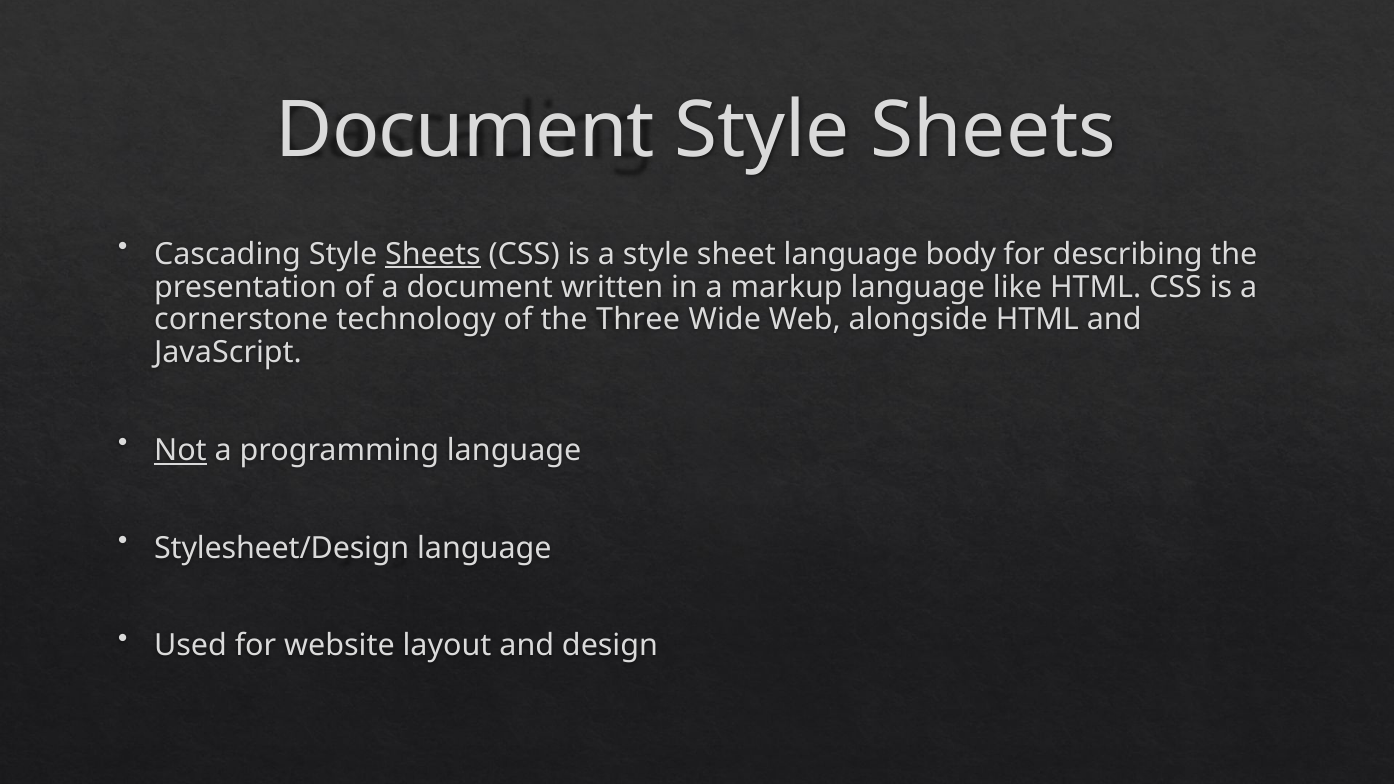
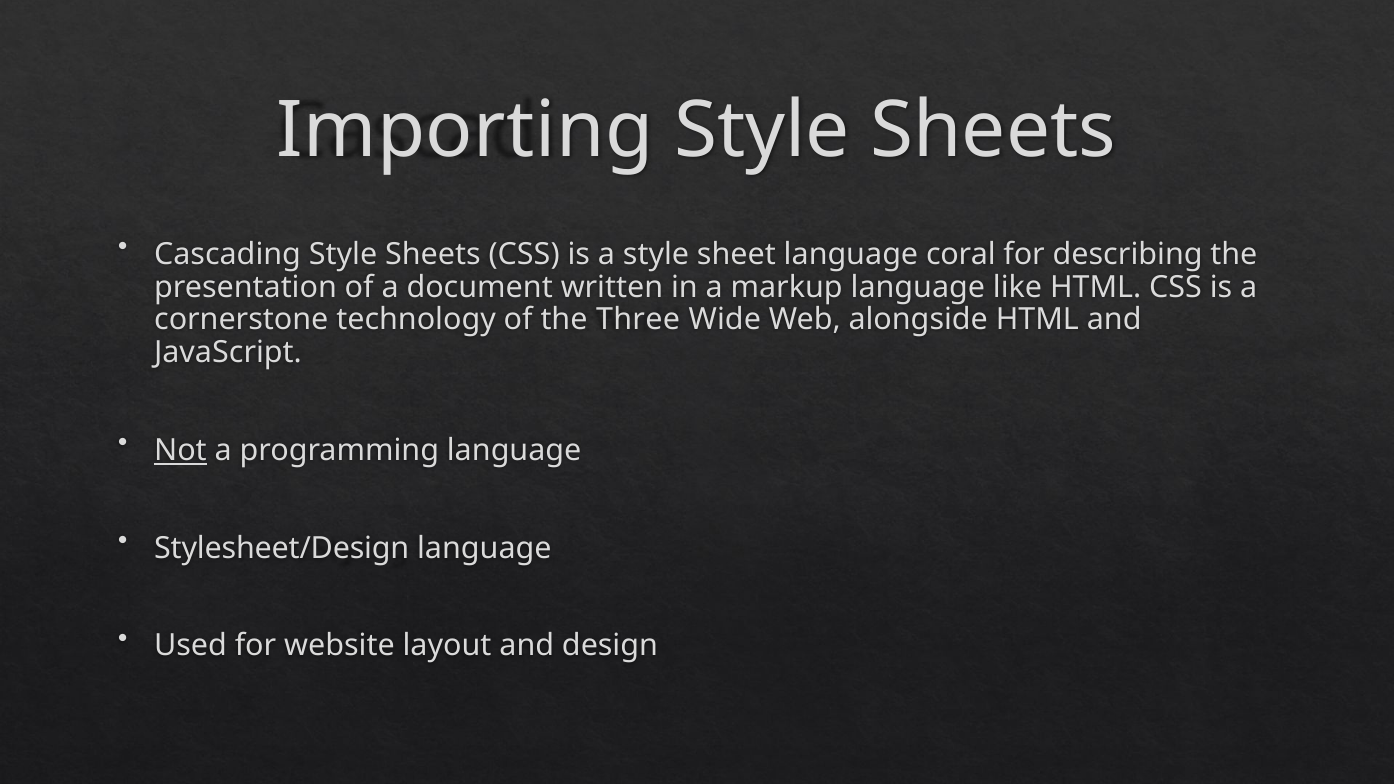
Document: Document -> Importing (465, 131)
Sheets underline: present -> none (433, 254)
body: body -> coral (961, 254)
